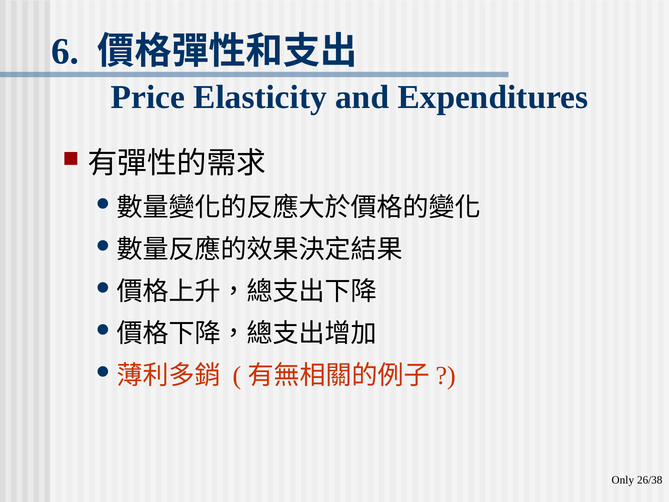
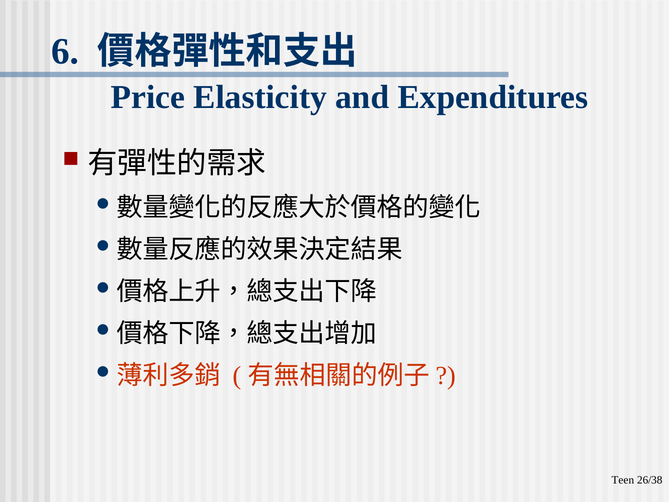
Only: Only -> Teen (623, 480)
